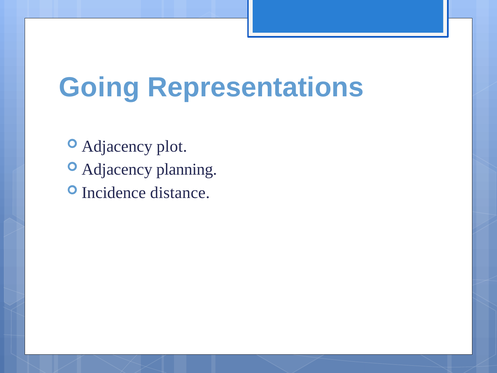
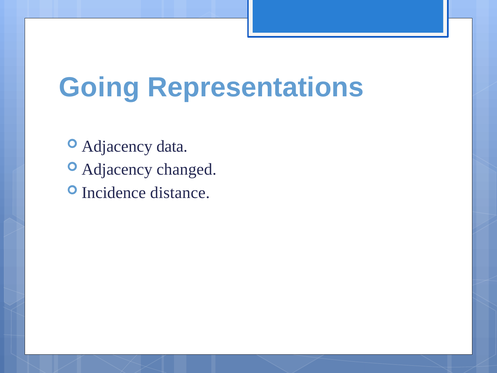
plot: plot -> data (172, 146)
planning: planning -> changed (187, 169)
